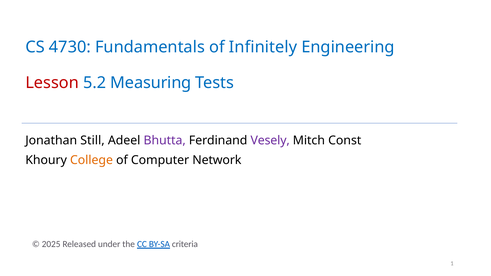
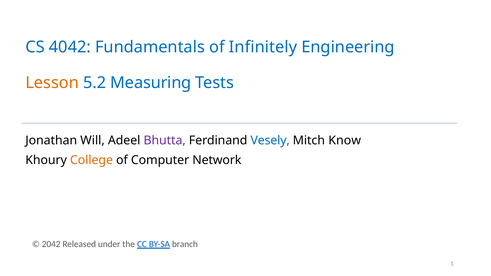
4730: 4730 -> 4042 (70, 47)
Lesson colour: red -> orange (52, 83)
Still: Still -> Will (93, 140)
Vesely colour: purple -> blue (270, 140)
Const: Const -> Know (345, 140)
2025: 2025 -> 2042 (51, 244)
criteria: criteria -> branch (185, 244)
